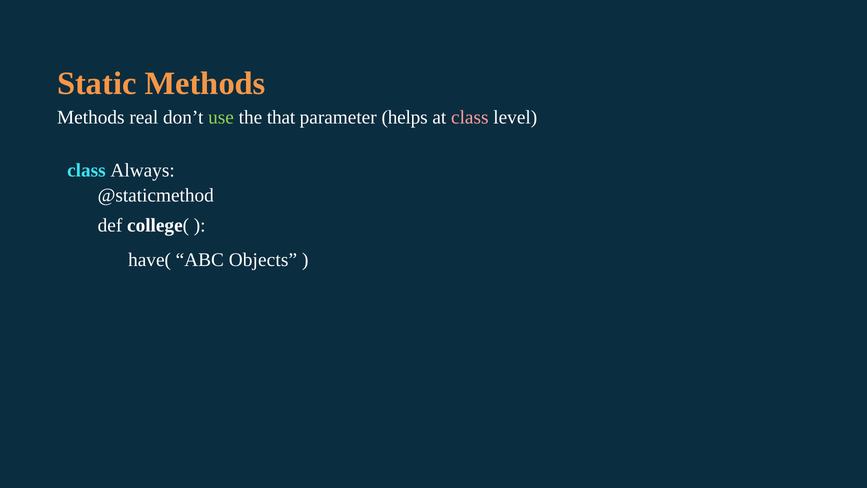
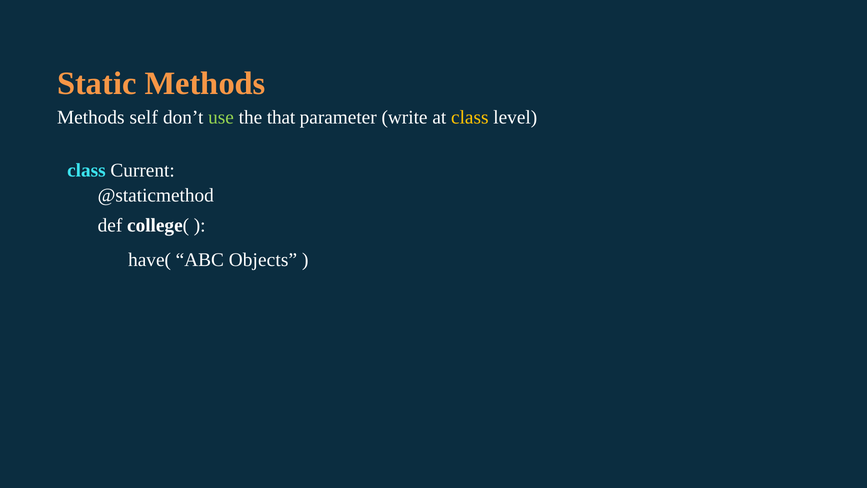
real: real -> self (144, 117)
helps: helps -> write (405, 117)
class colour: pink -> yellow (470, 117)
Always: Always -> Current (143, 170)
